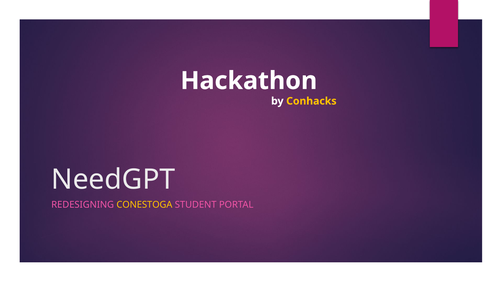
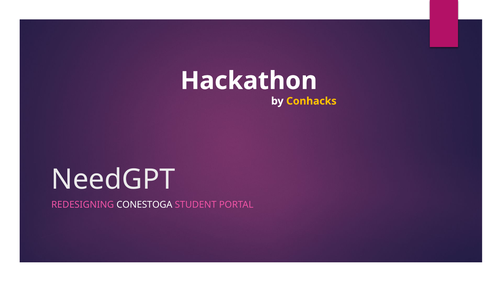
CONESTOGA colour: yellow -> white (144, 205)
